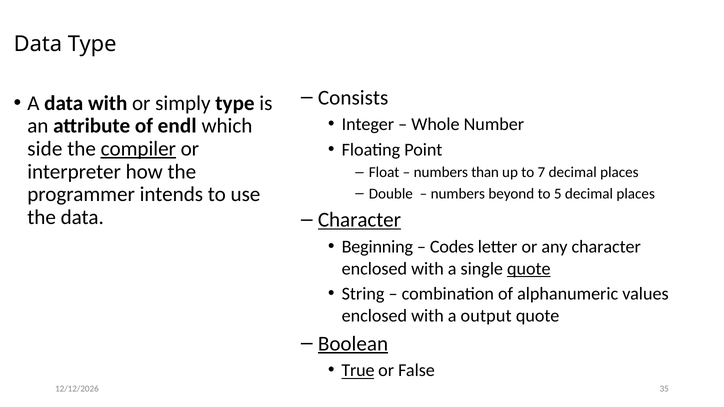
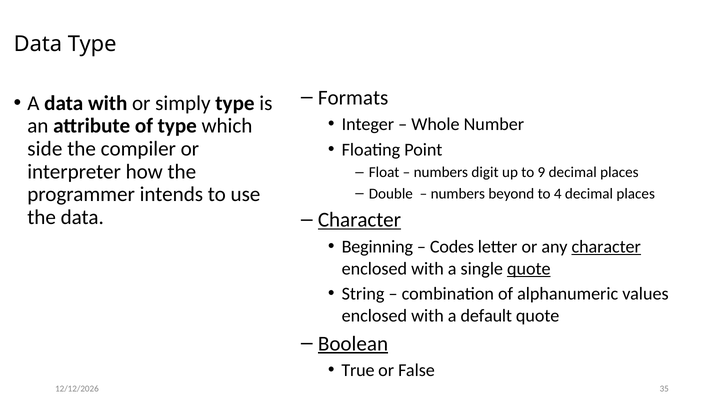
Consists: Consists -> Formats (353, 98)
of endl: endl -> type (177, 126)
compiler underline: present -> none (138, 149)
than: than -> digit (485, 173)
7: 7 -> 9 (541, 173)
5: 5 -> 4 (558, 194)
character underline: none -> present (606, 247)
output: output -> default (486, 316)
True underline: present -> none (358, 371)
